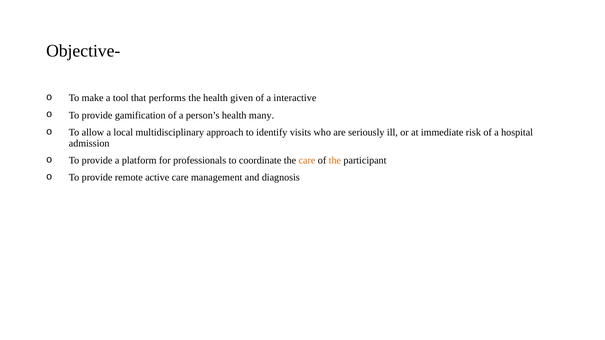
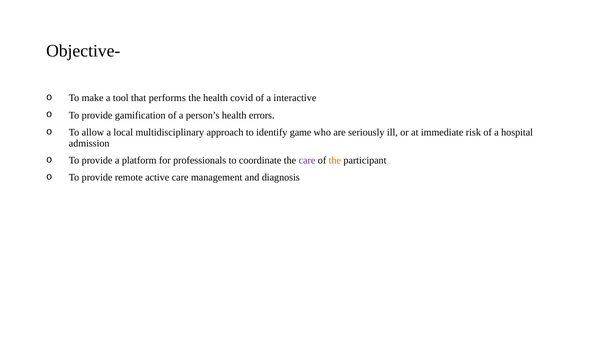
given: given -> covid (242, 98)
many: many -> errors (262, 115)
visits: visits -> game (301, 133)
care colour: orange -> purple (307, 161)
